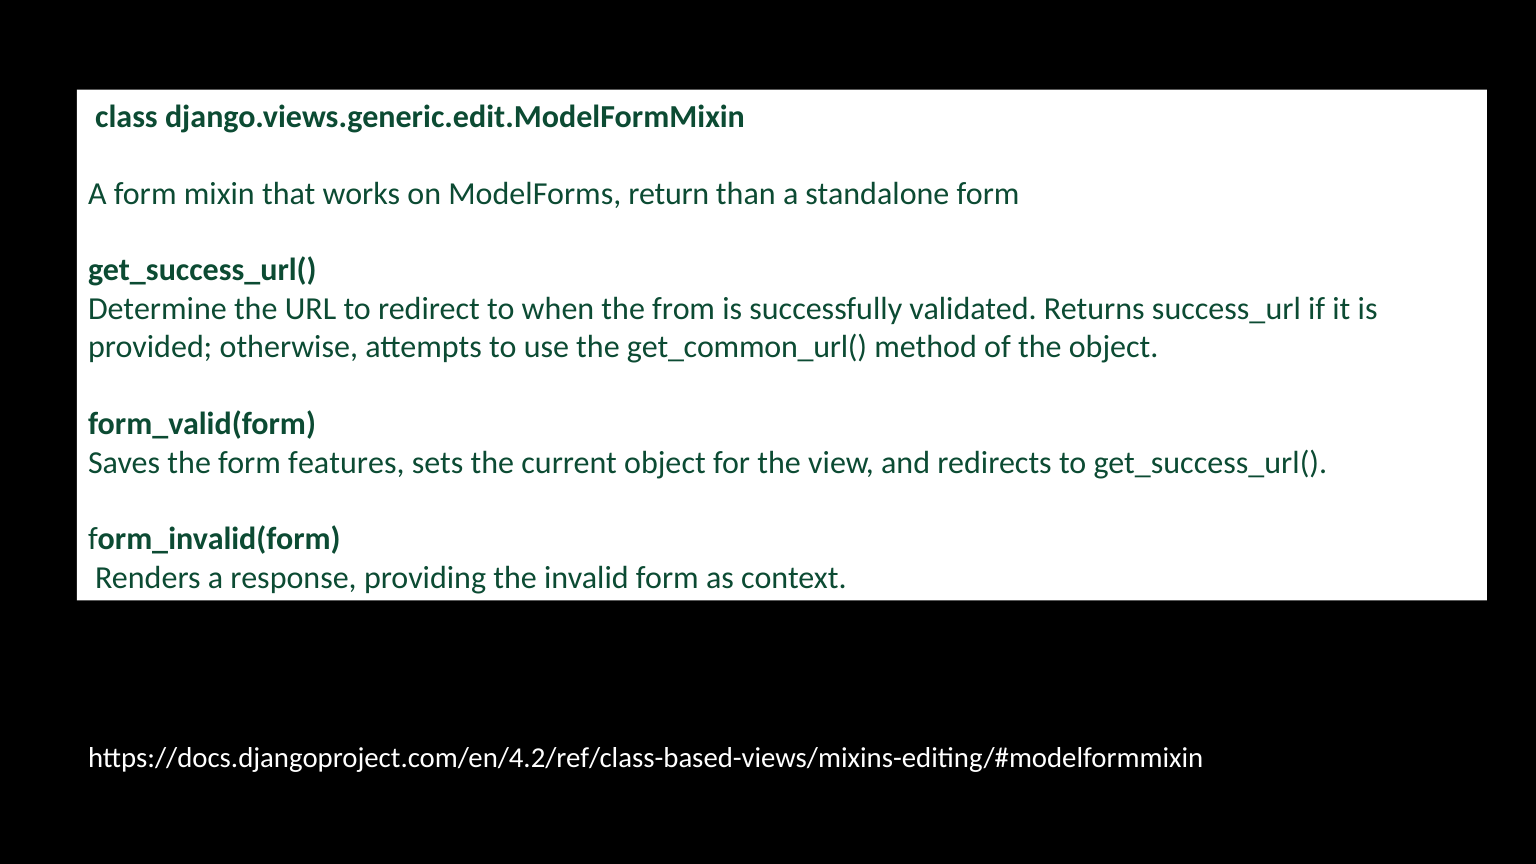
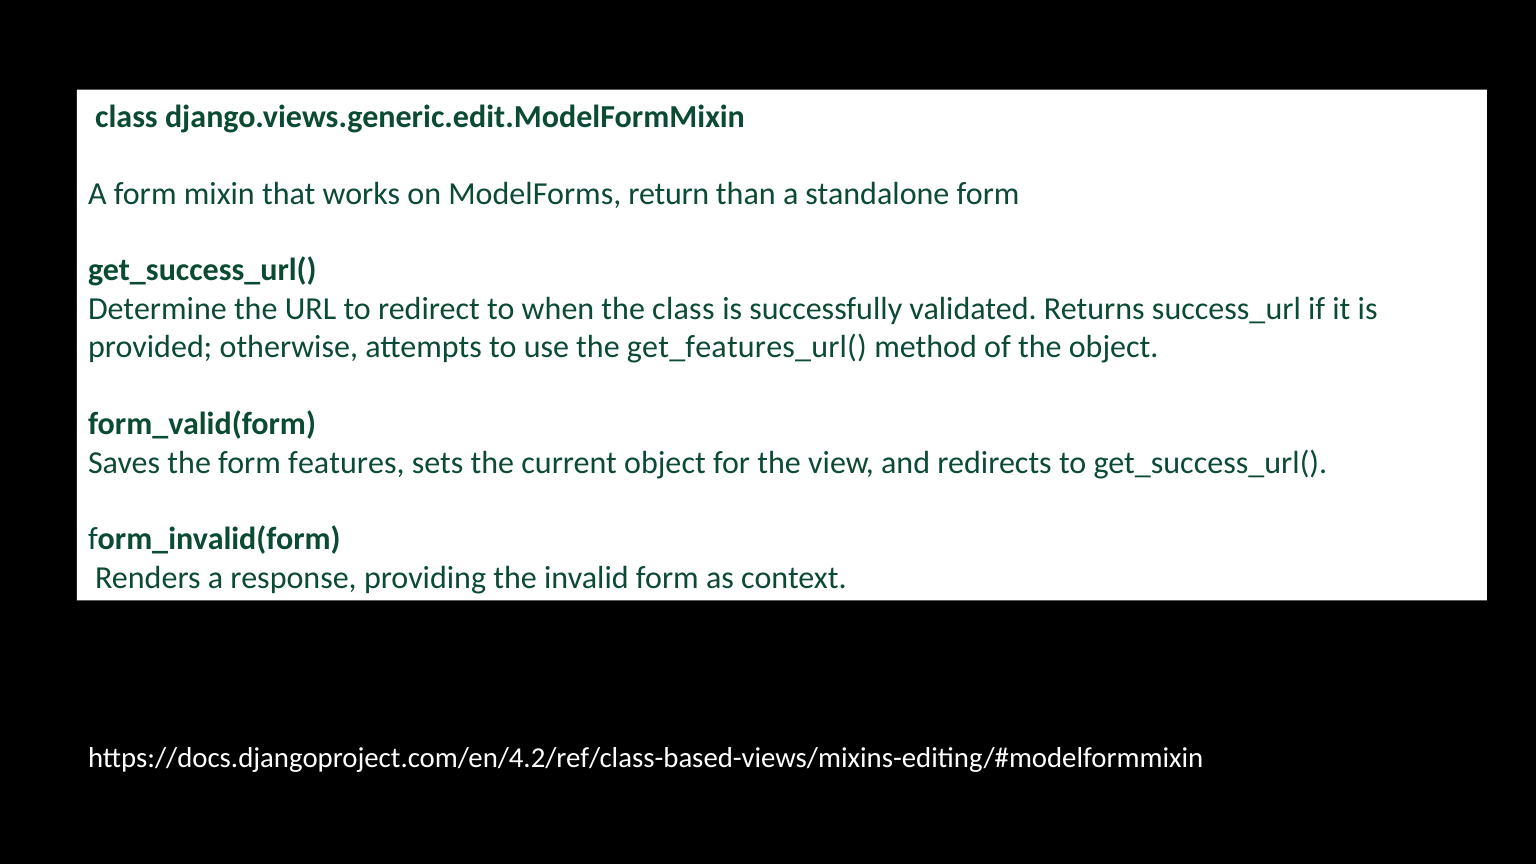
the from: from -> class (683, 309)
get_common_url(: get_common_url( -> get_features_url( (747, 347)
